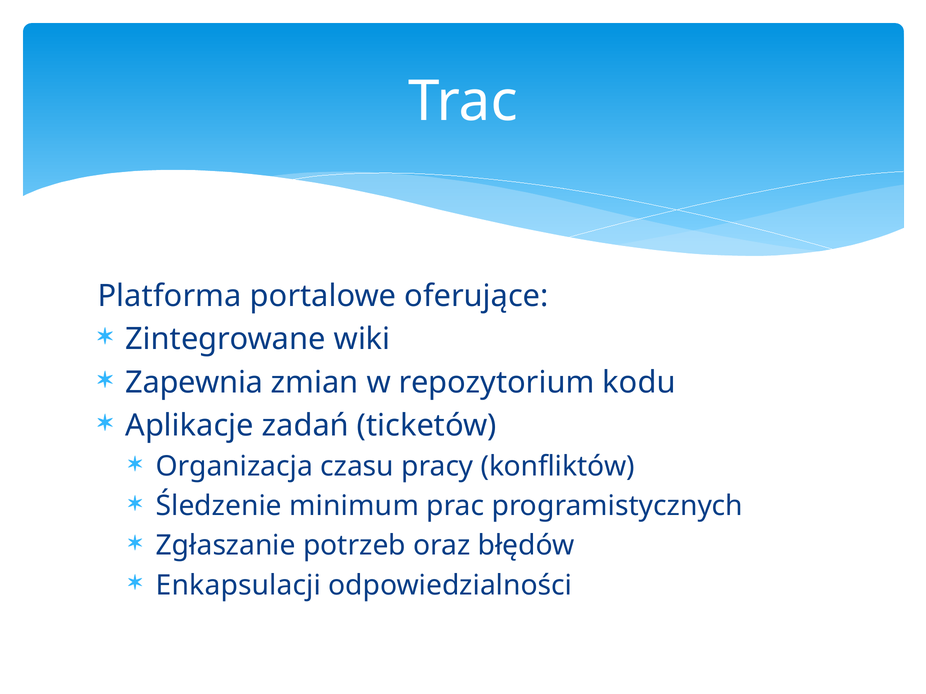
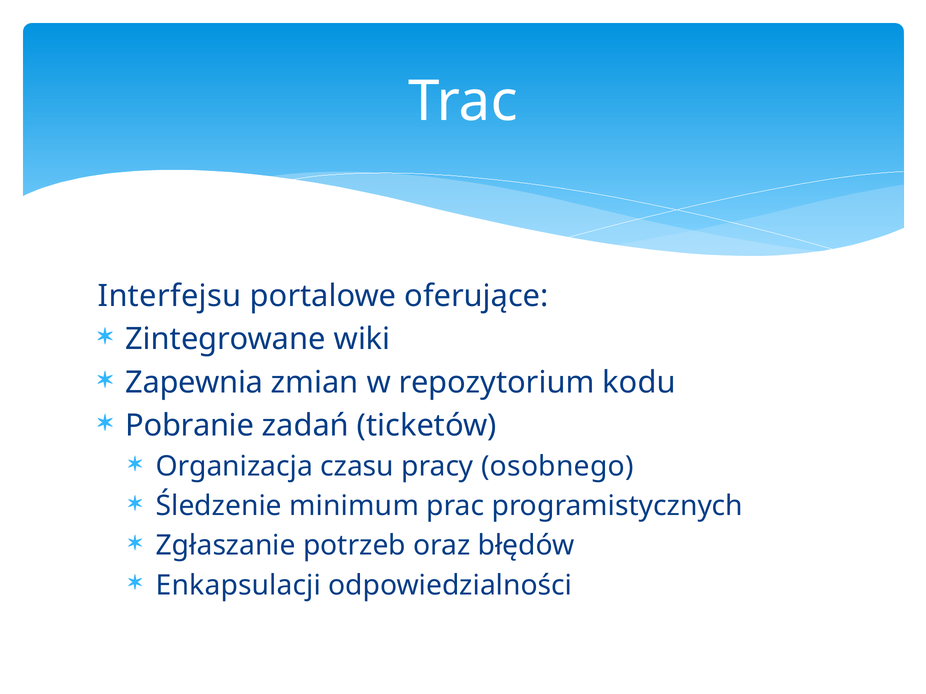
Platforma: Platforma -> Interfejsu (170, 296)
Aplikacje: Aplikacje -> Pobranie (190, 426)
konfliktów: konfliktów -> osobnego (557, 467)
